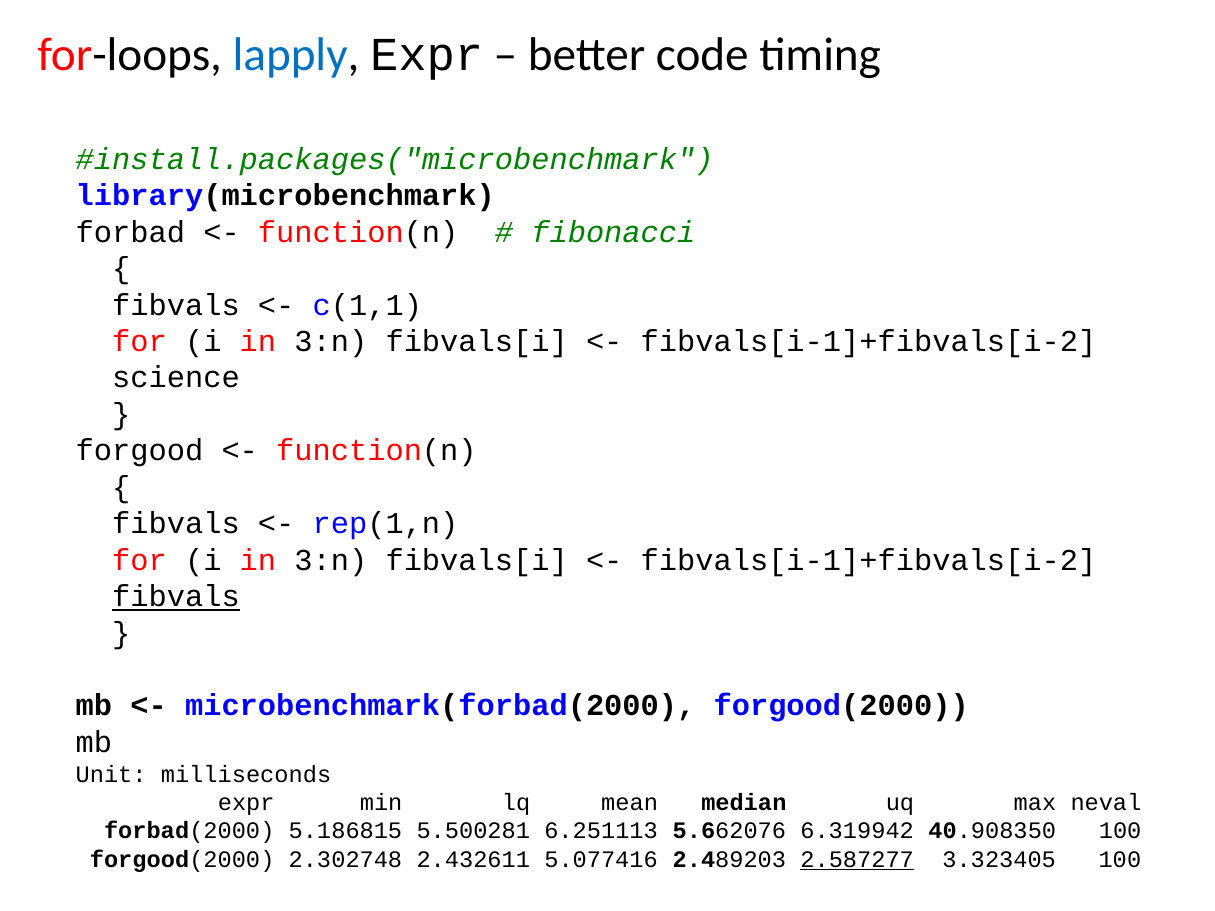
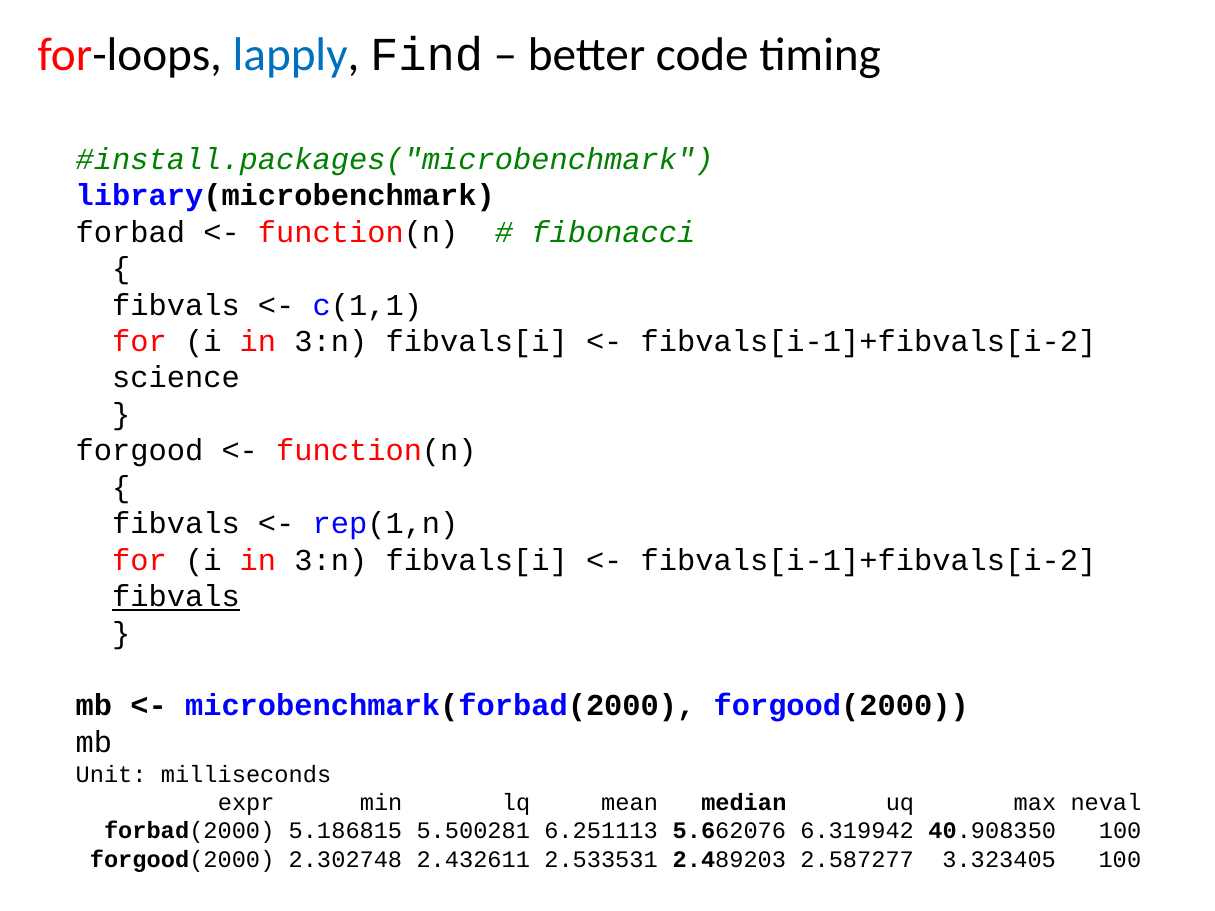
lapply Expr: Expr -> Find (427, 55)
5.077416: 5.077416 -> 2.533531 (601, 860)
2.587277 underline: present -> none (857, 860)
